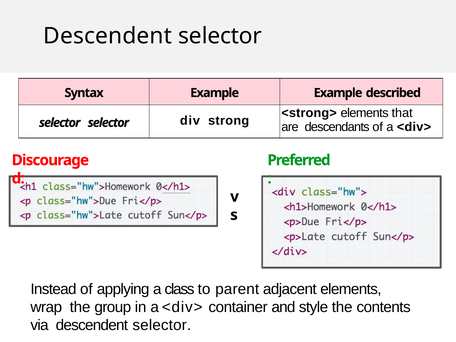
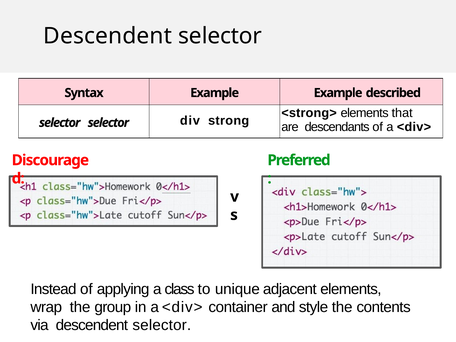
parent: parent -> unique (237, 289)
